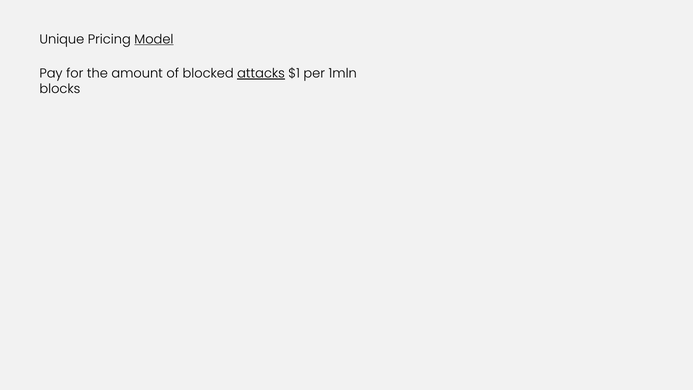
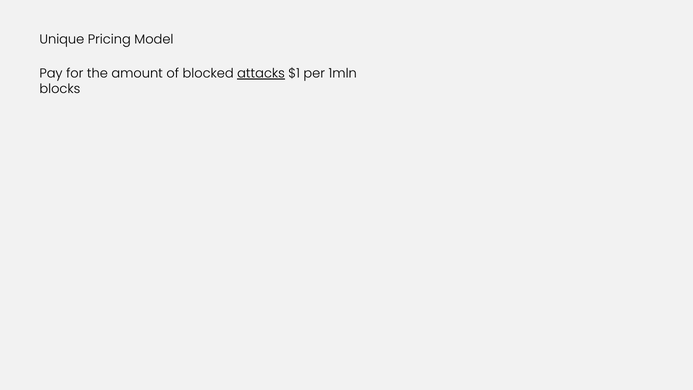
Model underline: present -> none (154, 39)
